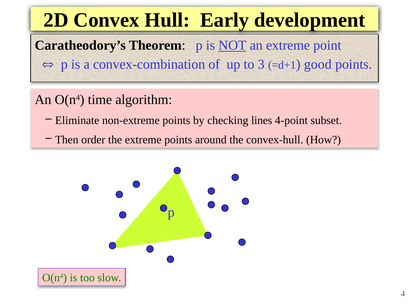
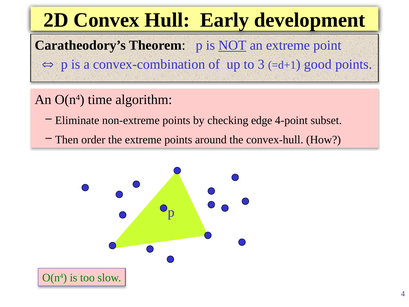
lines: lines -> edge (262, 120)
